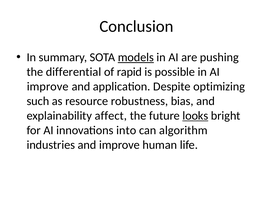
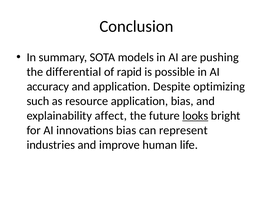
models underline: present -> none (136, 57)
improve: improve -> accuracy (48, 86)
resource robustness: robustness -> application (140, 101)
innovations into: into -> bias (126, 130)
algorithm: algorithm -> represent (183, 130)
